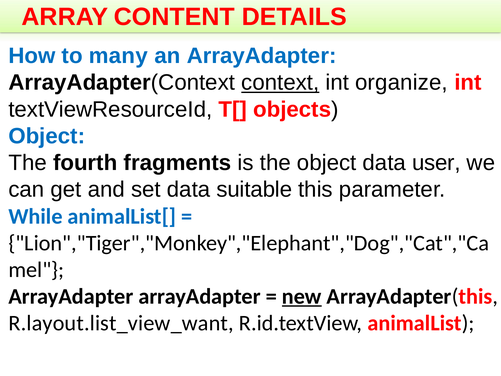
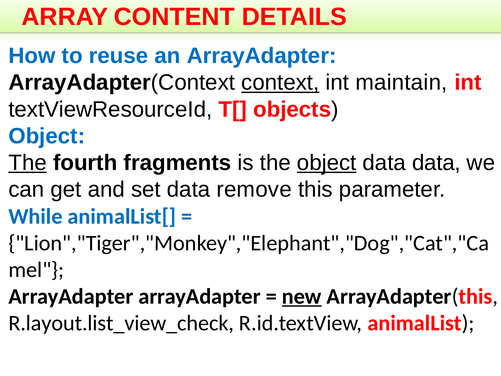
many: many -> reuse (118, 56)
organize: organize -> maintain (401, 83)
The underline: none -> present (28, 163)
object underline: none -> present (327, 163)
data user: user -> data (436, 163)
suitable: suitable -> remove (254, 189)
R.layout.list_view_want: R.layout.list_view_want -> R.layout.list_view_check (121, 323)
